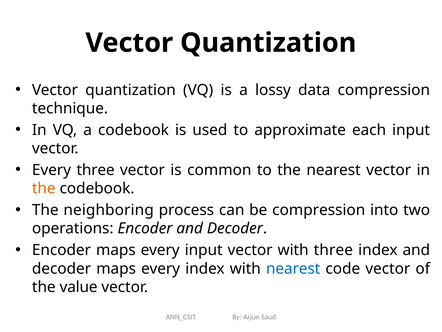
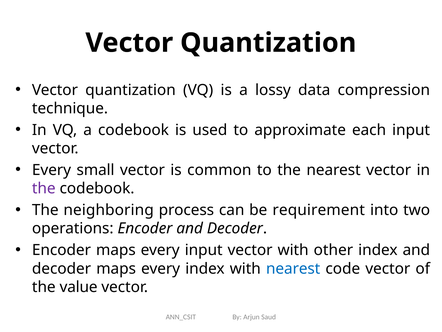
Every three: three -> small (96, 170)
the colour: orange -> purple (44, 188)
be compression: compression -> requirement (319, 210)
with three: three -> other (333, 250)
